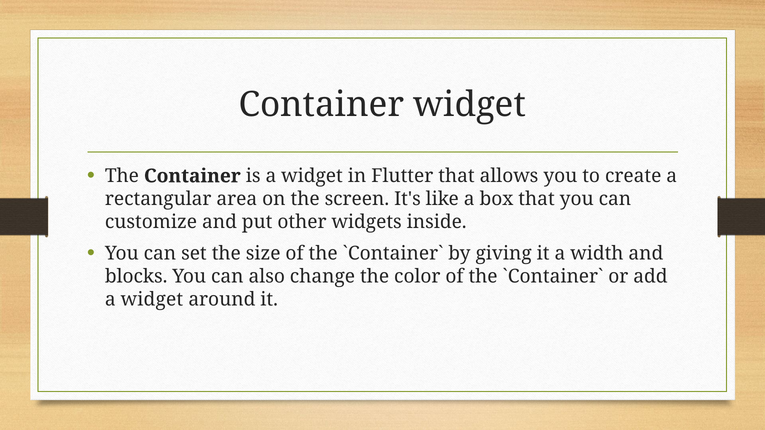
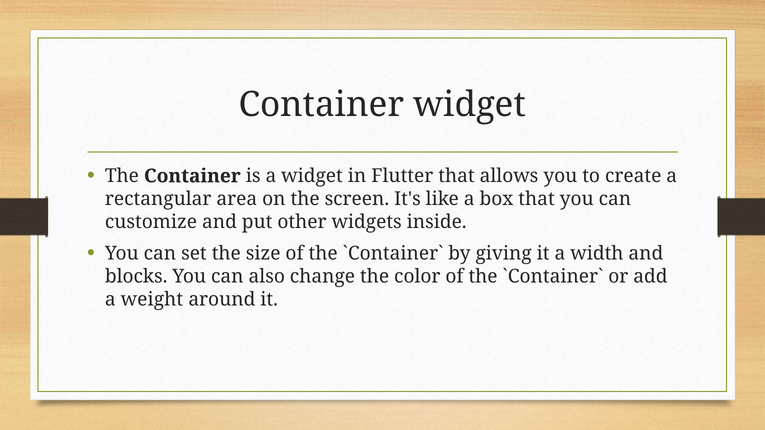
widget: widget -> weight (152, 299)
